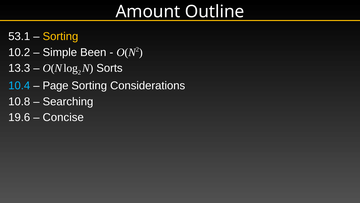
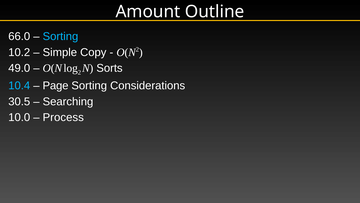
53.1: 53.1 -> 66.0 (19, 36)
Sorting colour: yellow -> light blue (60, 36)
Been: Been -> Copy (93, 52)
13.3: 13.3 -> 49.0 (19, 68)
10.8: 10.8 -> 30.5 (19, 101)
19.6: 19.6 -> 10.0 (19, 117)
Concise: Concise -> Process (63, 117)
